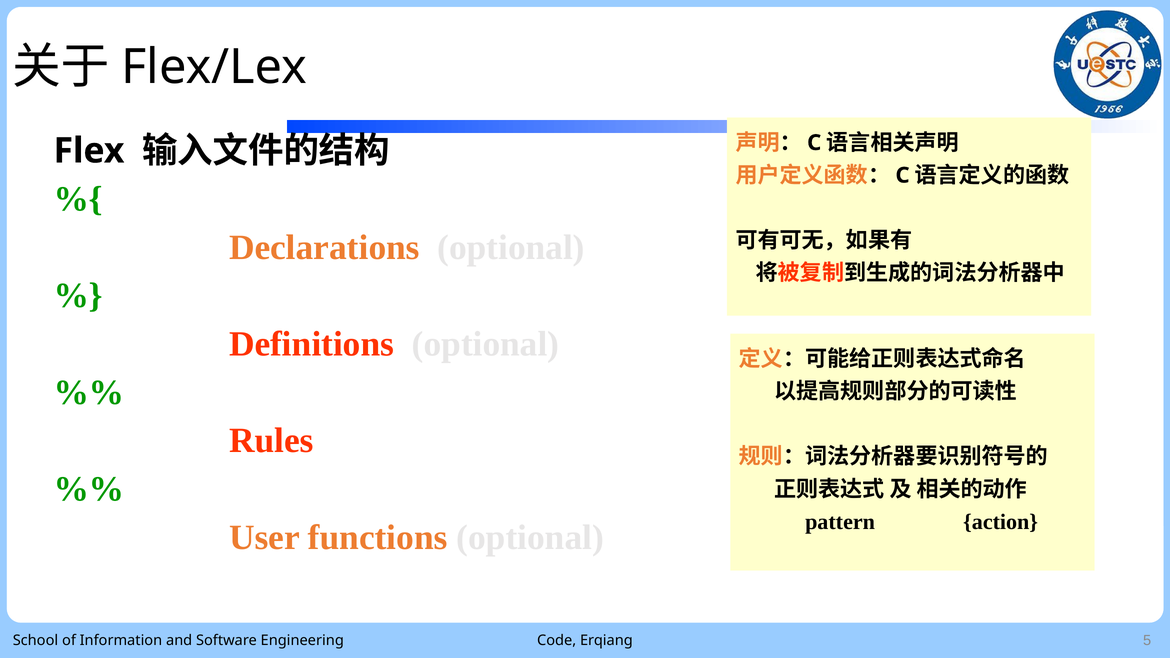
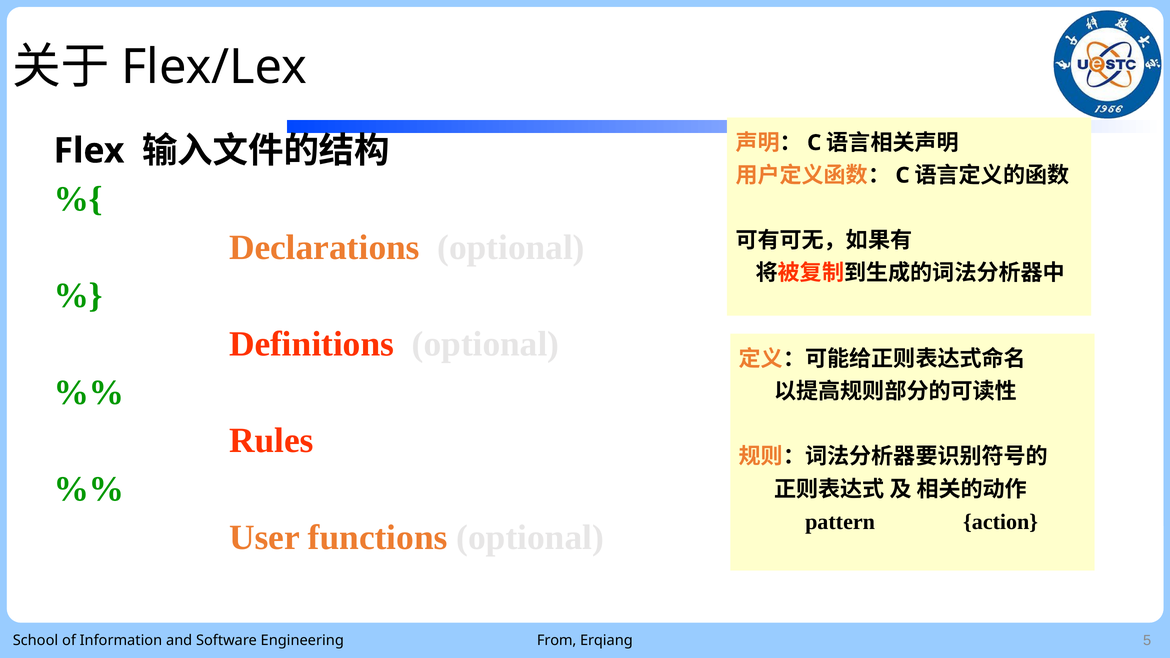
Code: Code -> From (557, 640)
